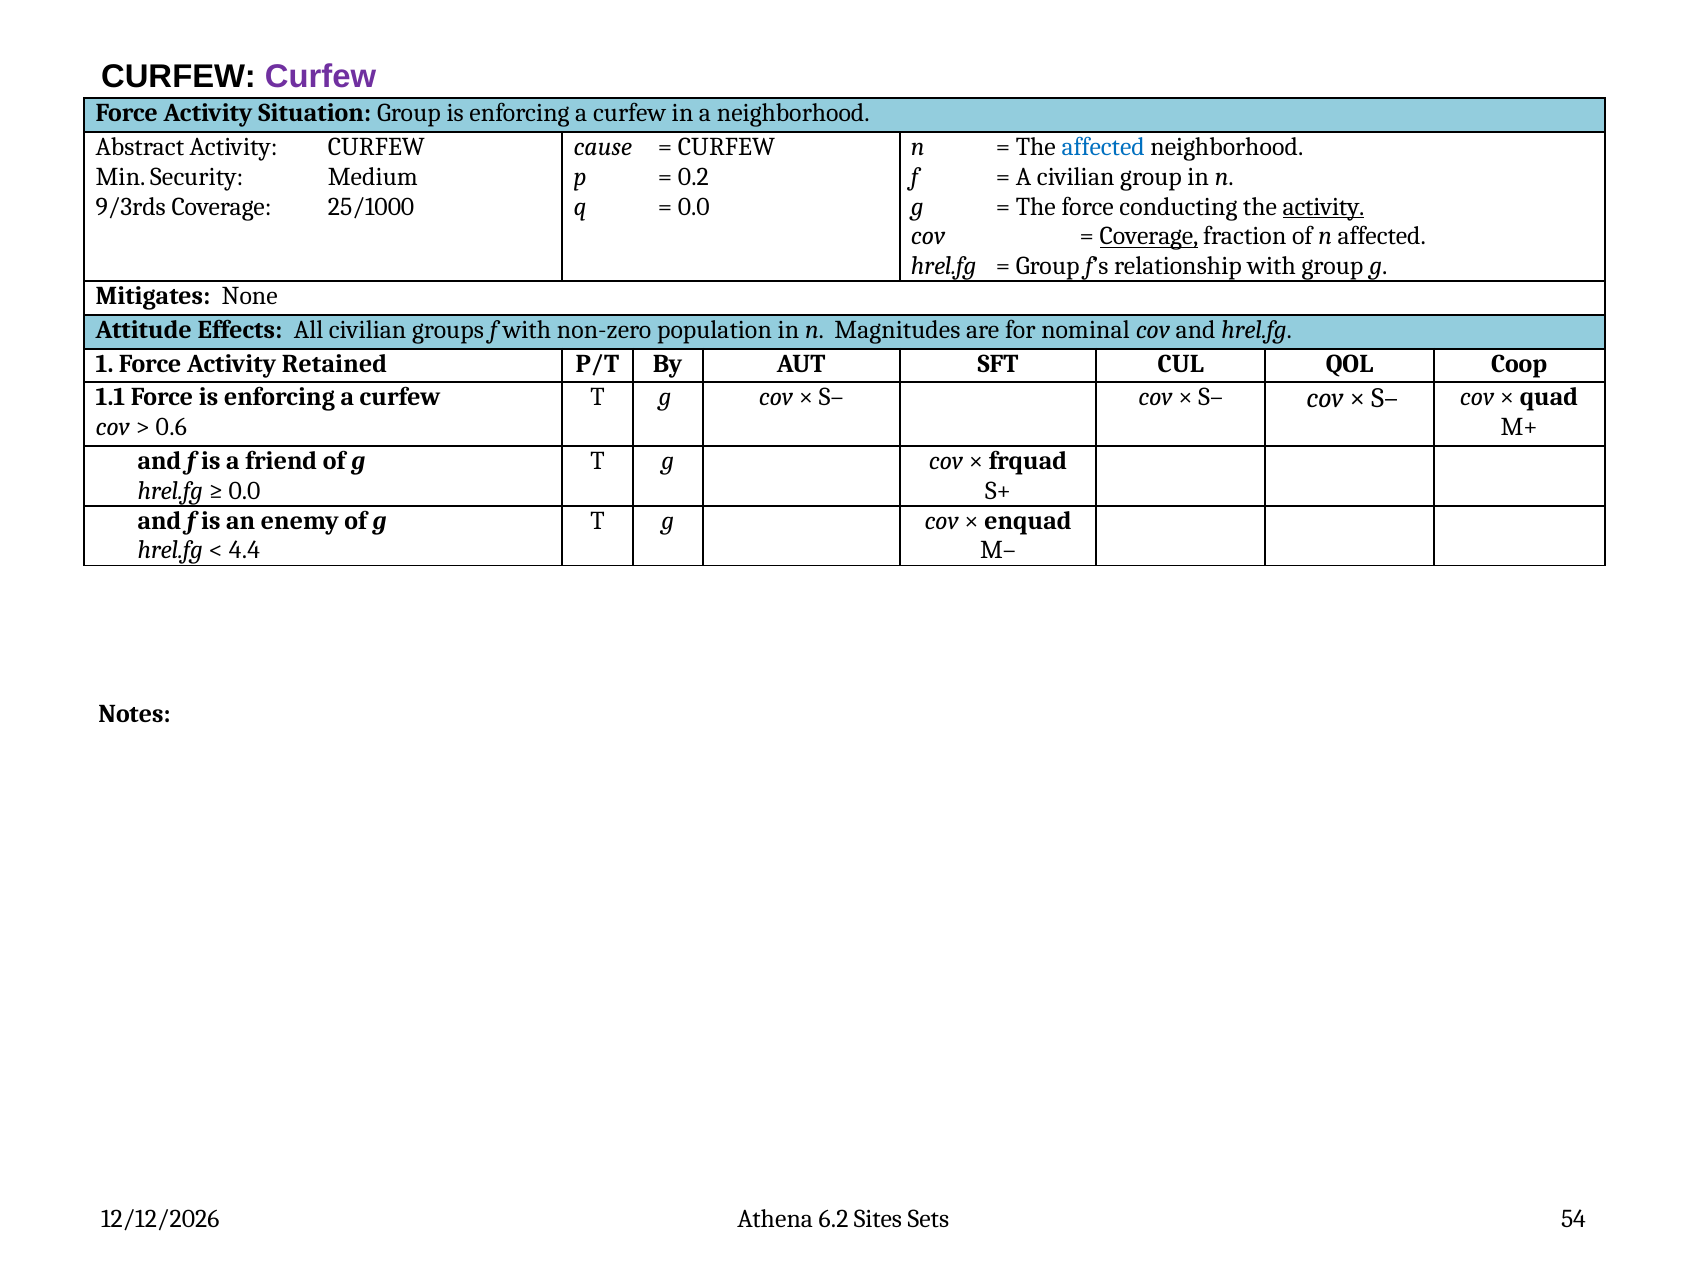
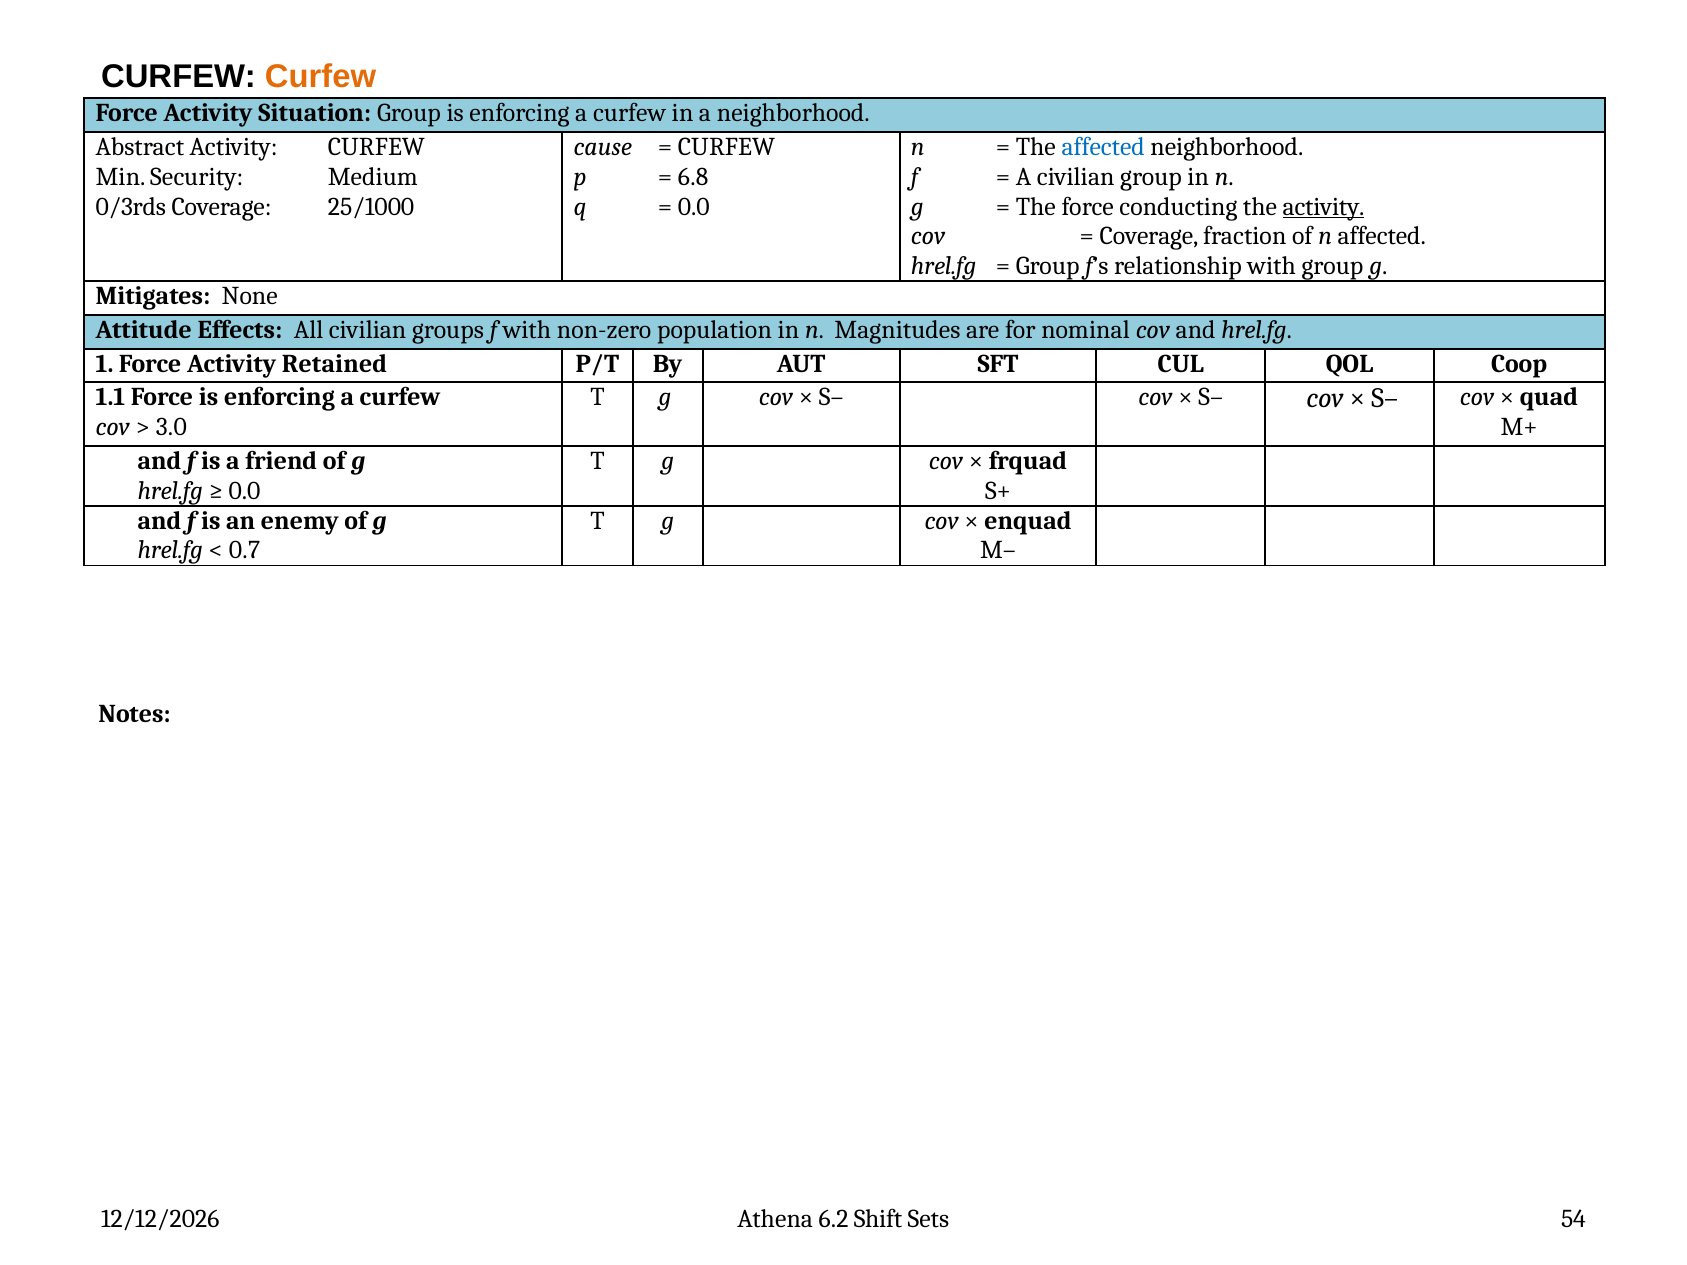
Curfew colour: purple -> orange (320, 77)
0.2: 0.2 -> 6.8 (693, 177)
9/3rds: 9/3rds -> 0/3rds (131, 207)
Coverage underline: present -> none (1149, 236)
0.6: 0.6 -> 3.0 (171, 427)
4.4: 4.4 -> 0.7 (244, 551)
Sites: Sites -> Shift (878, 1219)
